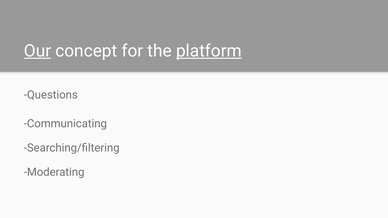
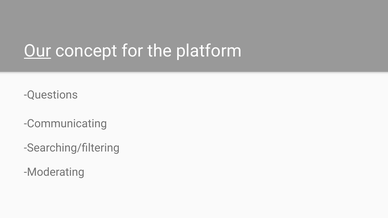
platform underline: present -> none (209, 51)
